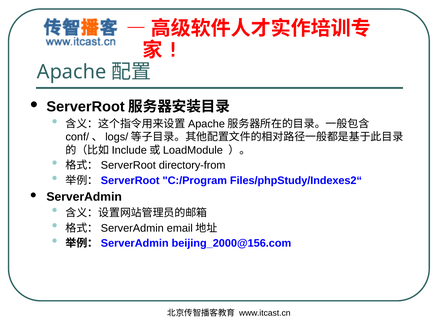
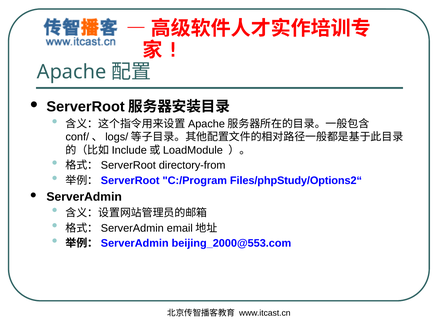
Files/phpStudy/Indexes2“: Files/phpStudy/Indexes2“ -> Files/phpStudy/Options2“ (296, 181)
beijing_2000@156.com: beijing_2000@156.com -> beijing_2000@553.com (231, 243)
